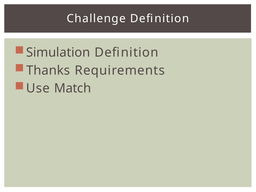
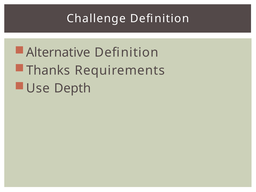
Simulation: Simulation -> Alternative (58, 53)
Match: Match -> Depth (73, 88)
